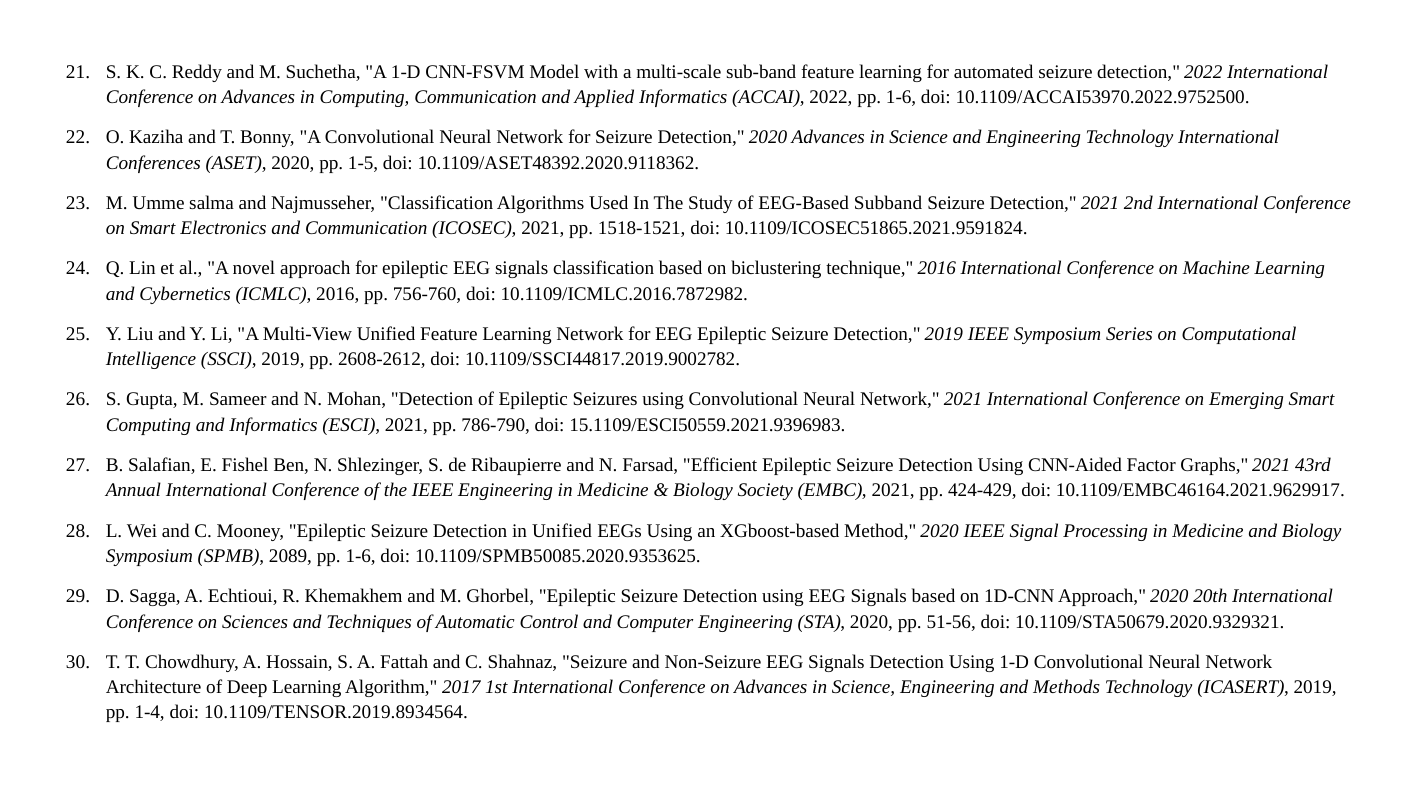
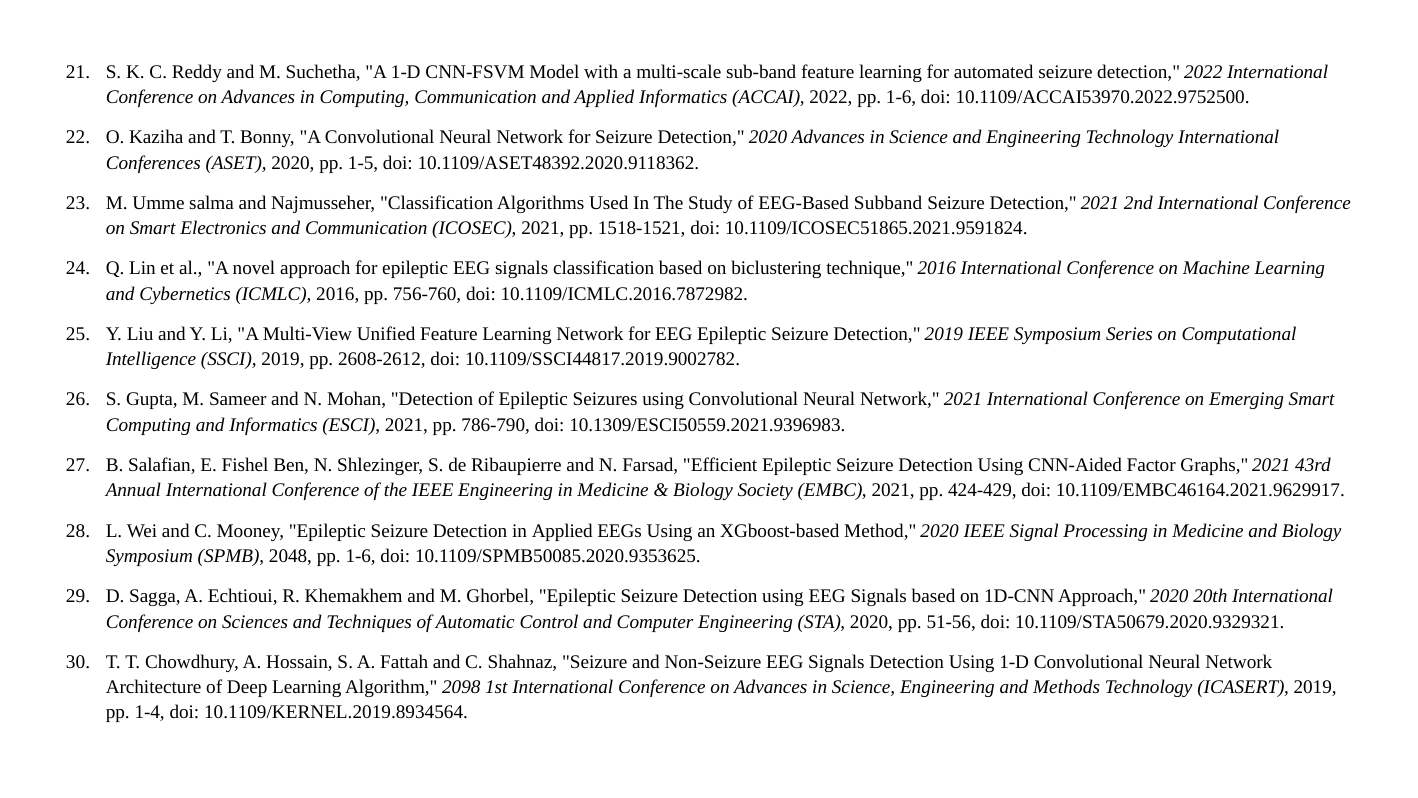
15.1109/ESCI50559.2021.9396983: 15.1109/ESCI50559.2021.9396983 -> 10.1309/ESCI50559.2021.9396983 (707, 425)
in Unified: Unified -> Applied (562, 531)
2089: 2089 -> 2048 (290, 556)
2017: 2017 -> 2098 (461, 687)
10.1109/TENSOR.2019.8934564: 10.1109/TENSOR.2019.8934564 -> 10.1109/KERNEL.2019.8934564 (336, 712)
